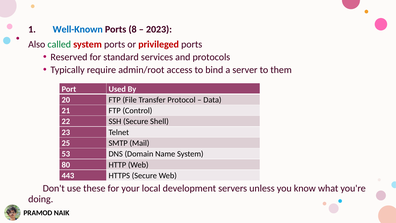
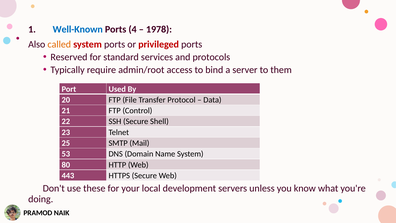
8: 8 -> 4 (133, 29)
2023: 2023 -> 1978 (159, 29)
called colour: green -> orange (59, 44)
